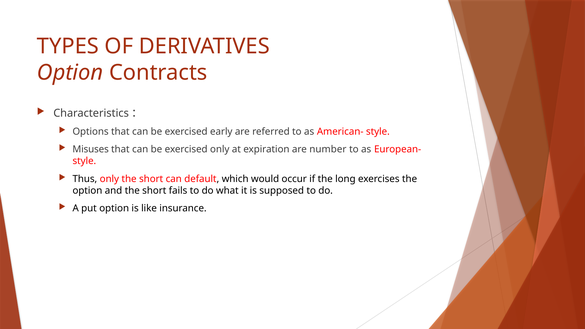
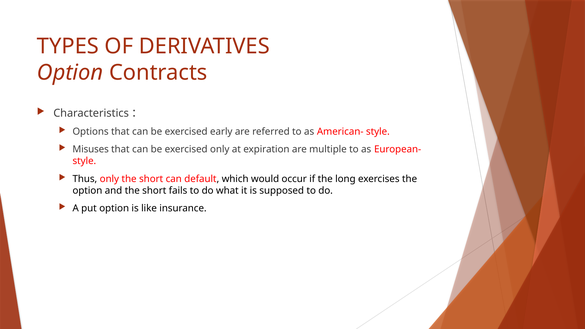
number: number -> multiple (328, 149)
